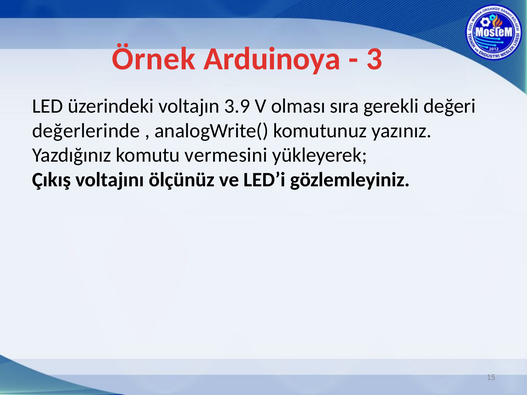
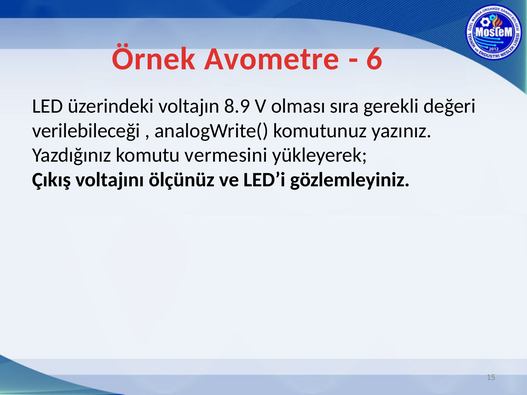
Arduinoya: Arduinoya -> Avometre (272, 59)
3: 3 -> 6 (374, 59)
3.9: 3.9 -> 8.9 (237, 106)
değerlerinde: değerlerinde -> verilebileceği (86, 131)
